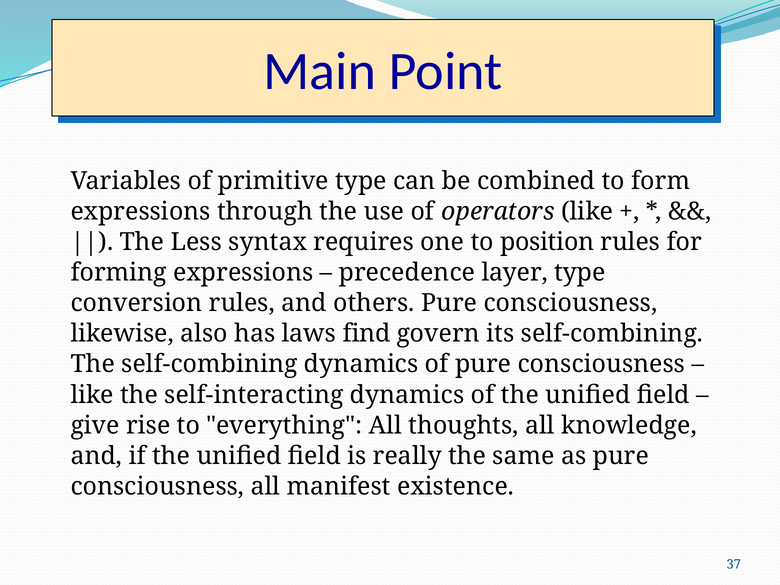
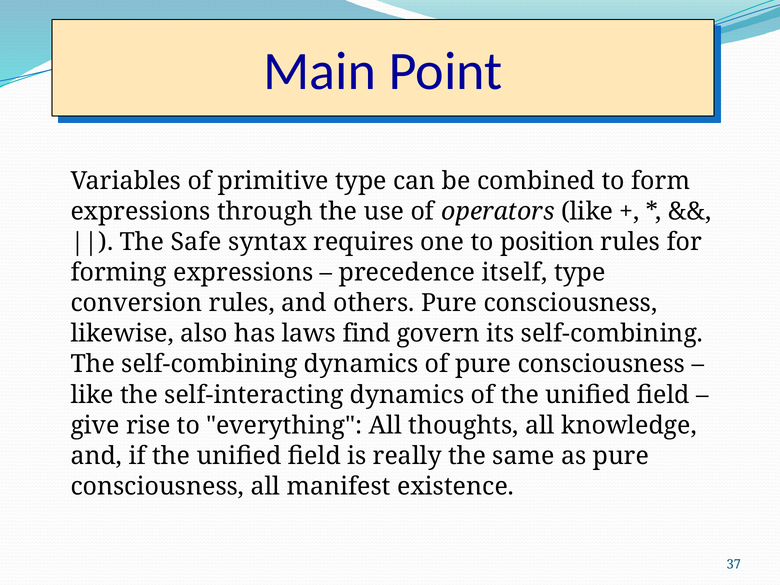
Less: Less -> Safe (196, 242)
layer: layer -> itself (515, 273)
